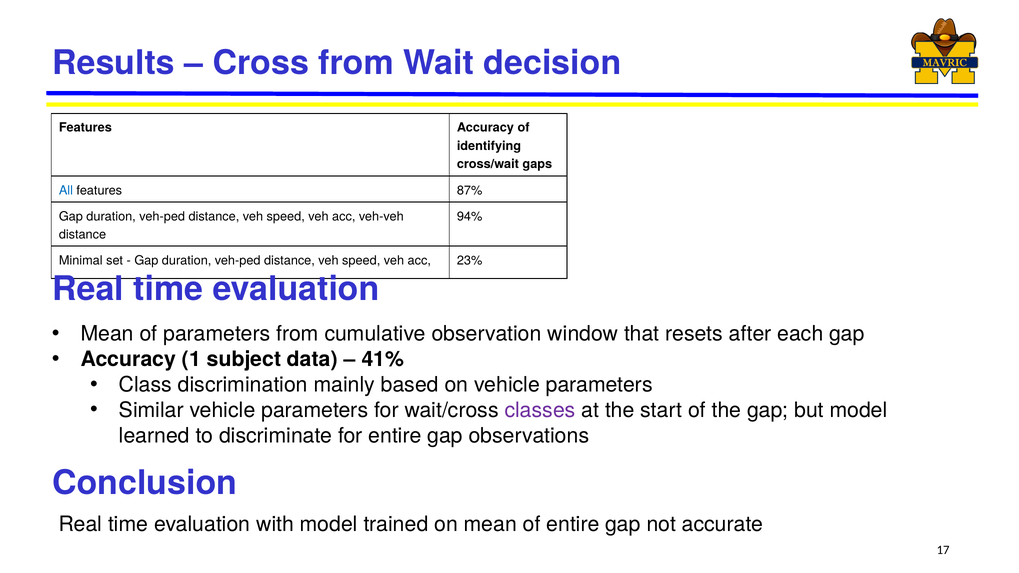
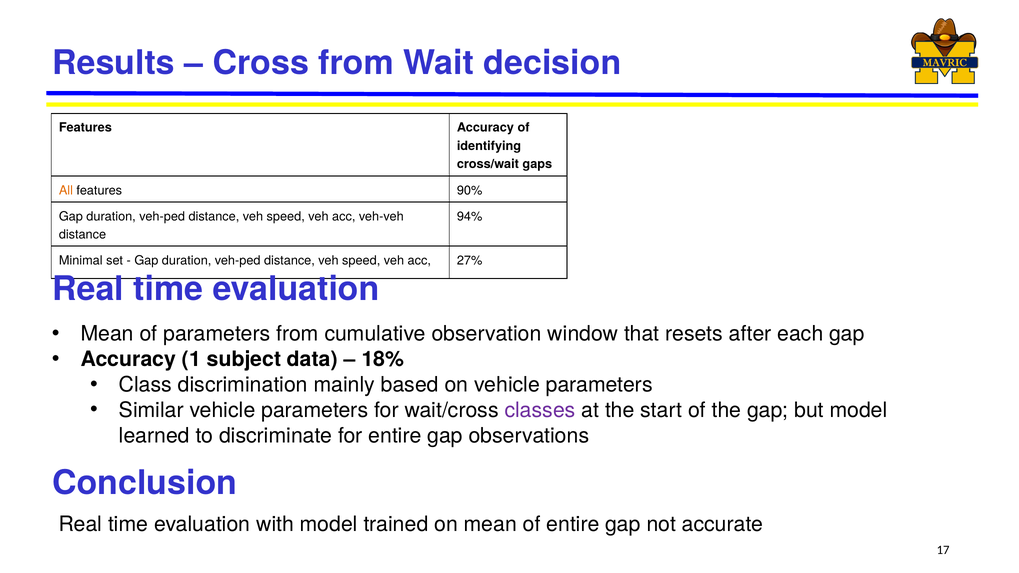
All colour: blue -> orange (66, 191)
87%: 87% -> 90% (470, 191)
23%: 23% -> 27% (470, 261)
41%: 41% -> 18% (383, 359)
